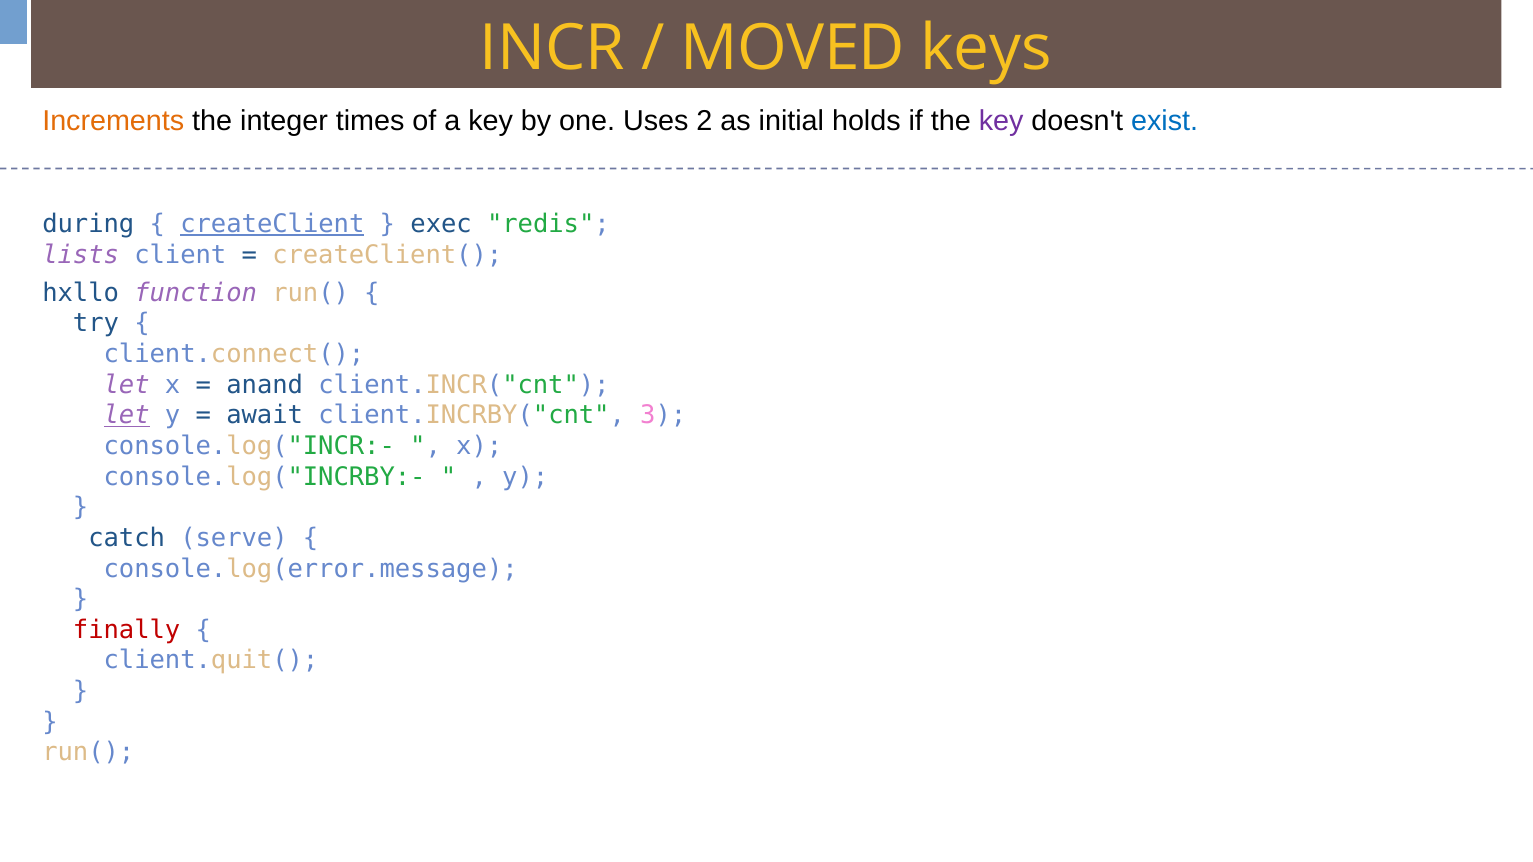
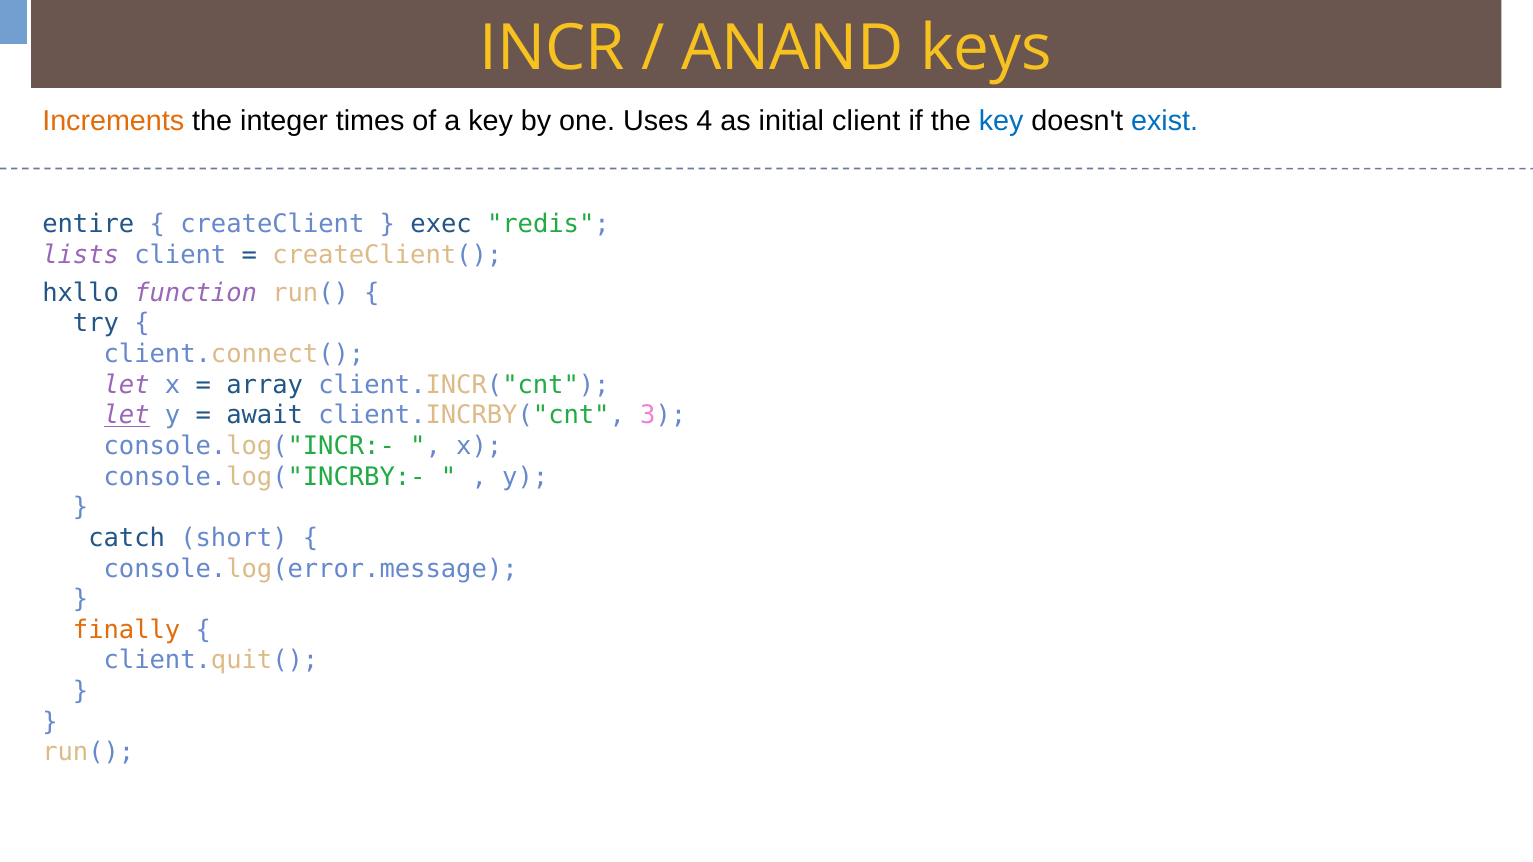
MOVED: MOVED -> ANAND (793, 48)
2: 2 -> 4 (704, 121)
initial holds: holds -> client (866, 121)
key colour: purple -> blue (1001, 121)
during: during -> entire (88, 224)
createClient underline: present -> none (272, 224)
anand: anand -> array (265, 385)
serve: serve -> short (234, 538)
finally colour: red -> orange (127, 630)
